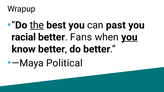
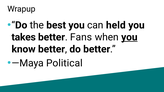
the underline: present -> none (37, 25)
past: past -> held (116, 25)
racial: racial -> takes (24, 37)
